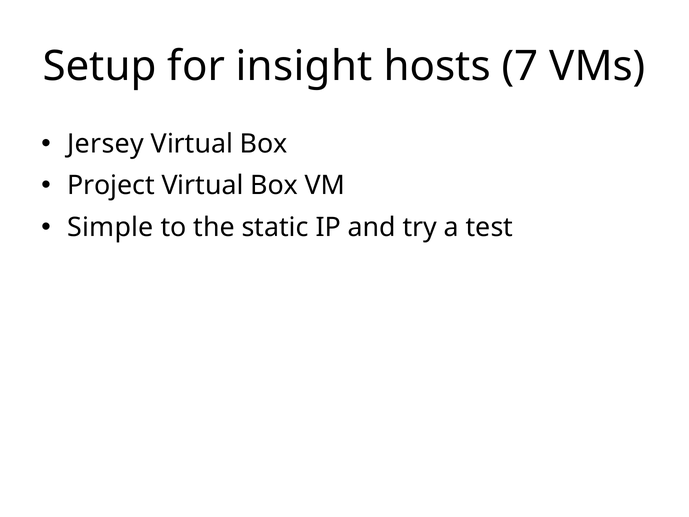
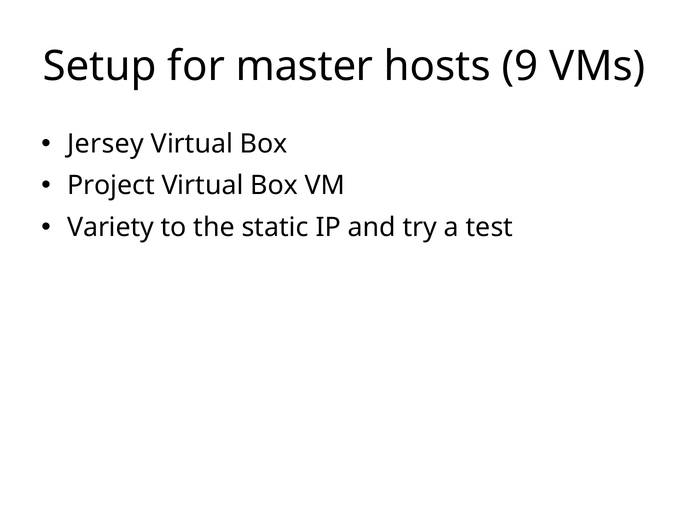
insight: insight -> master (305, 66)
7: 7 -> 9 (520, 66)
Simple: Simple -> Variety (111, 227)
